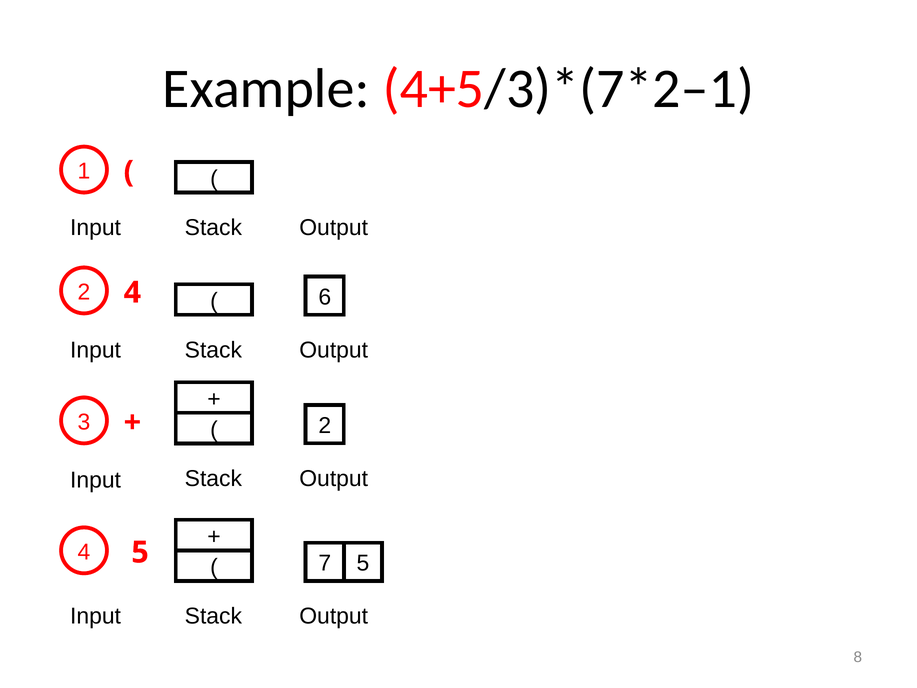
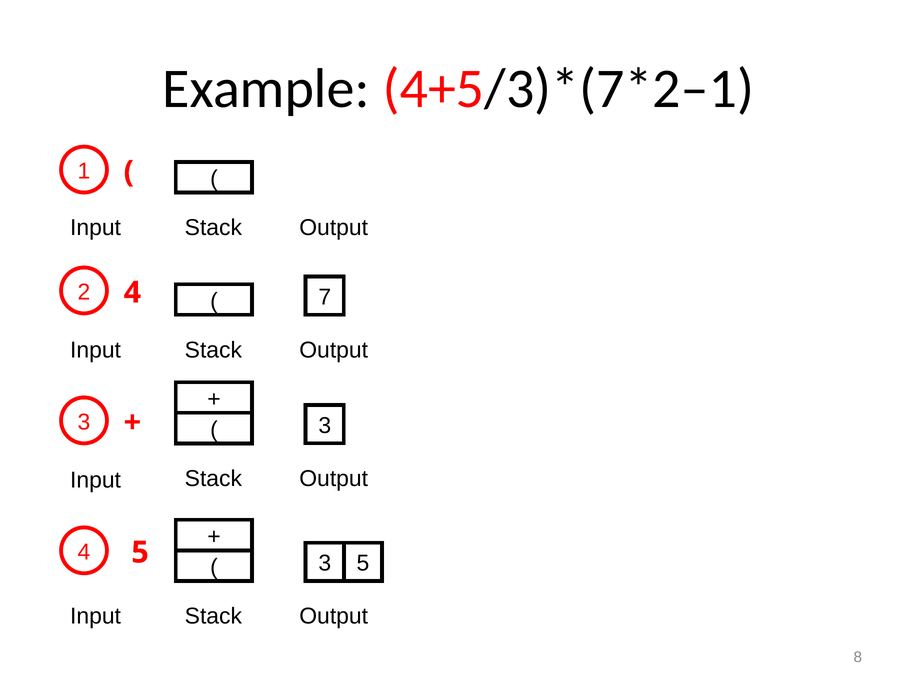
6: 6 -> 7 (325, 297)
2: 2 -> 3 (325, 426)
5 7: 7 -> 3 (325, 563)
